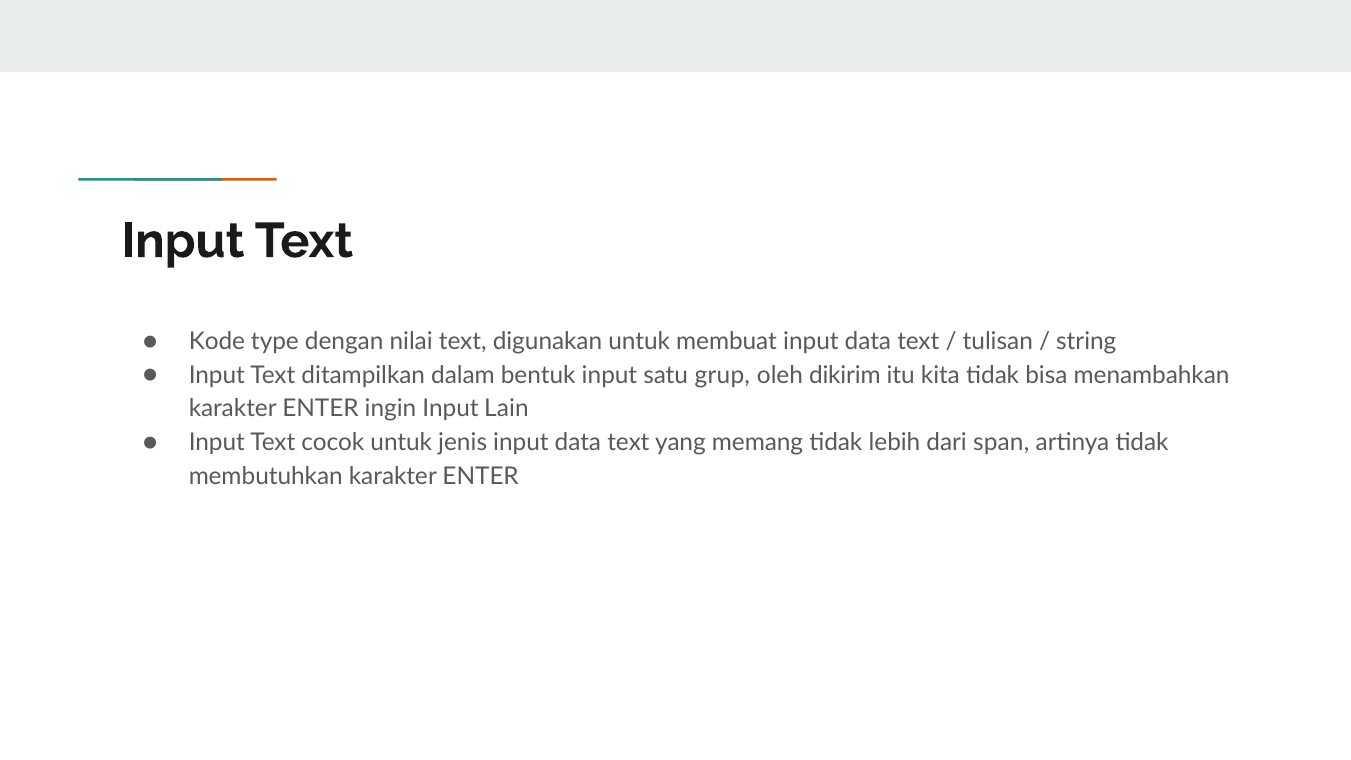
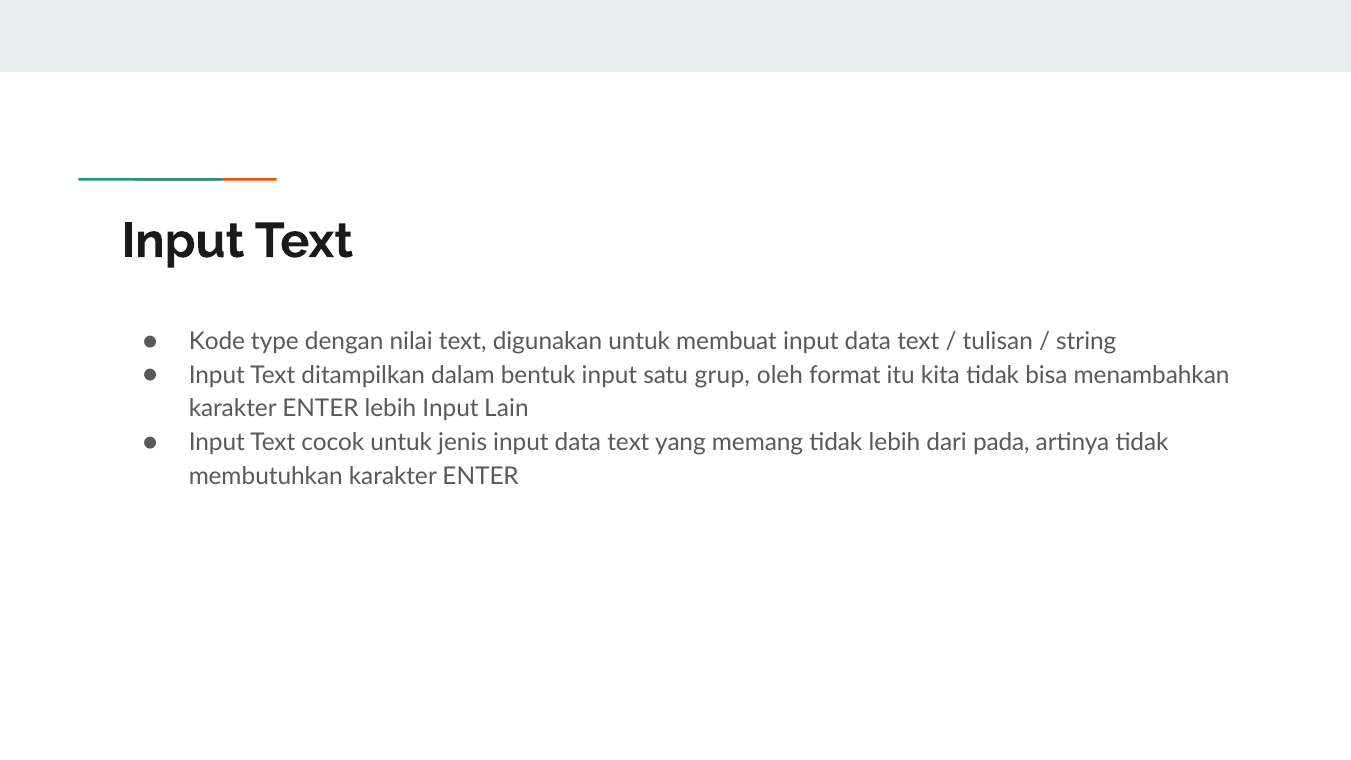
dikirim: dikirim -> format (845, 375)
ENTER ingin: ingin -> lebih (390, 409)
span: span -> pada (1001, 442)
